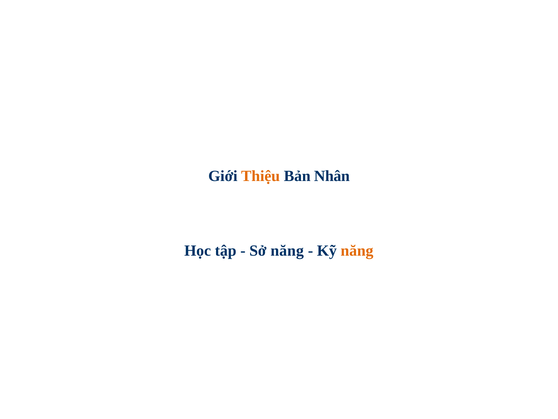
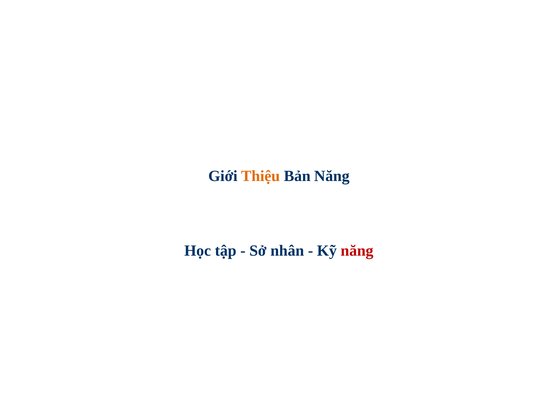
Bản Nhân: Nhân -> Năng (332, 176)
Sở năng: năng -> nhân (287, 250)
năng colour: orange -> red (357, 250)
